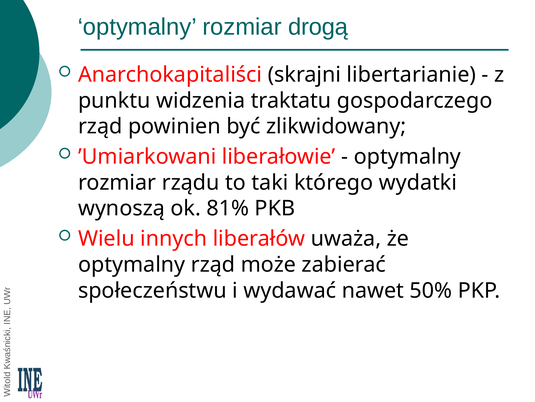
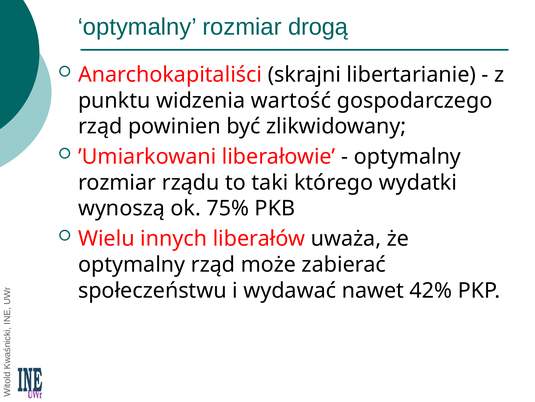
traktatu: traktatu -> wartość (291, 100)
81%: 81% -> 75% (228, 208)
50%: 50% -> 42% (431, 290)
